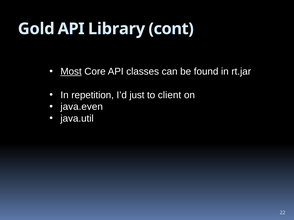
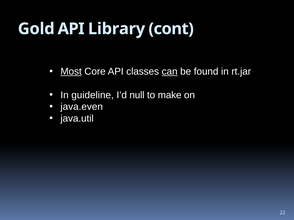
can underline: none -> present (170, 72)
repetition: repetition -> guideline (93, 95)
just: just -> null (137, 95)
client: client -> make (170, 95)
